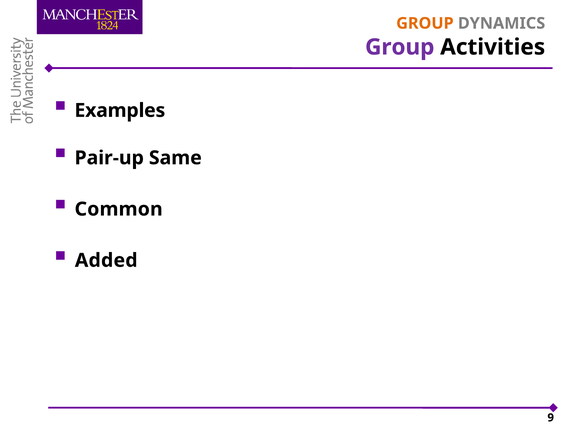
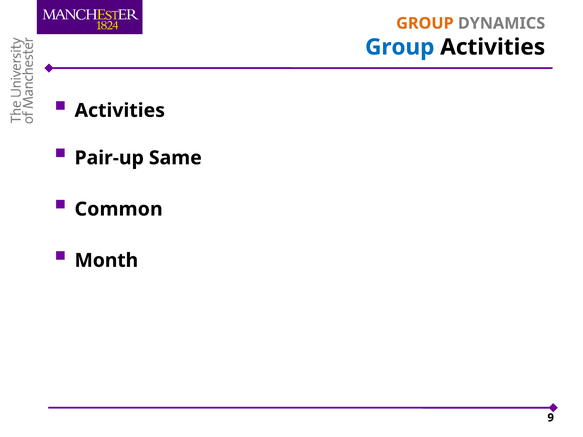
Group colour: purple -> blue (400, 47)
Examples: Examples -> Activities (120, 111)
Added: Added -> Month (106, 261)
